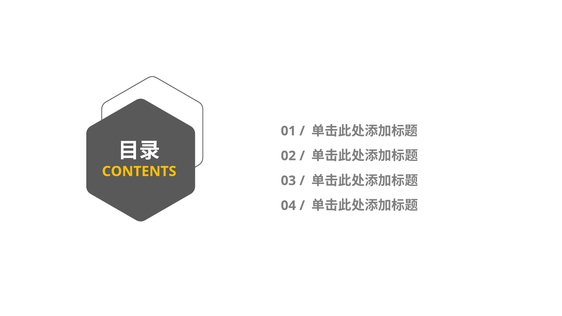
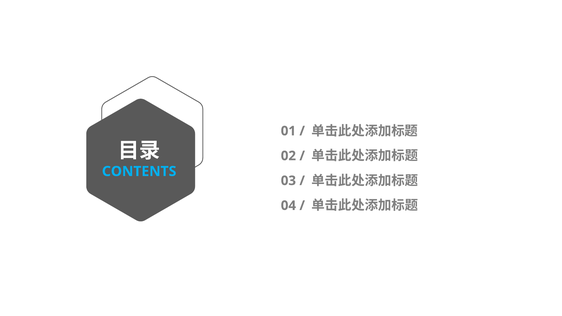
CONTENTS colour: yellow -> light blue (139, 172)
